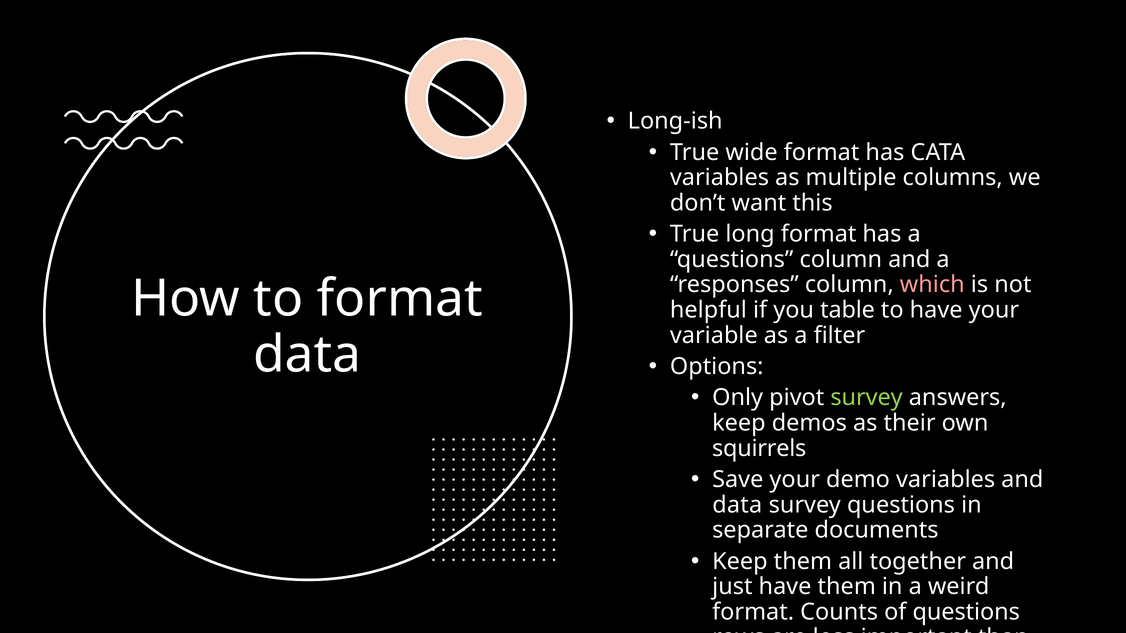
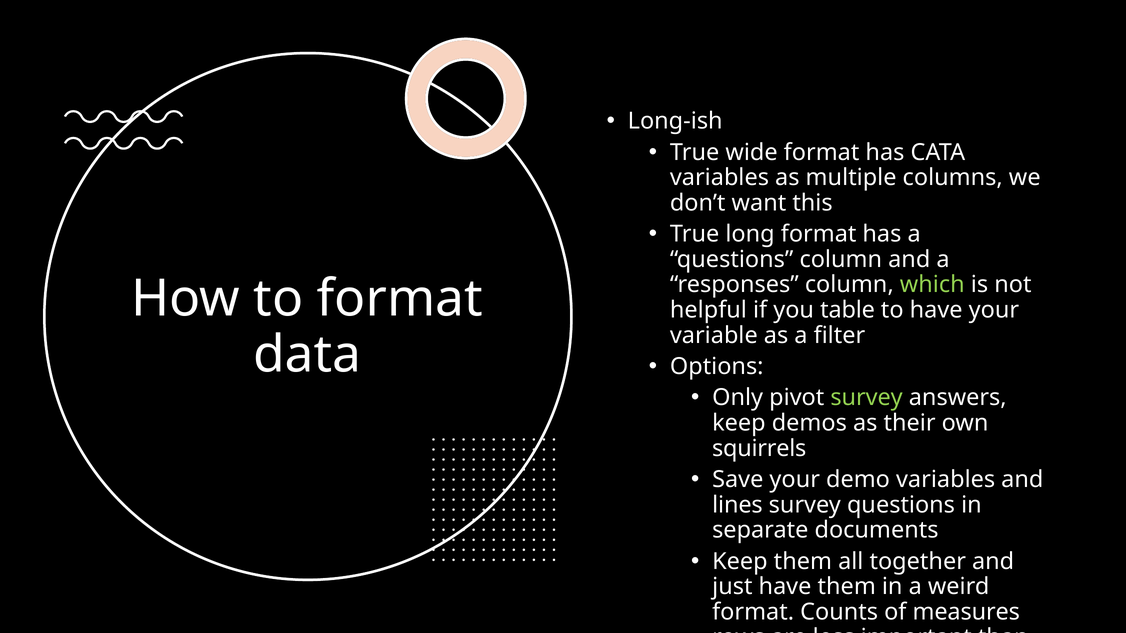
which colour: pink -> light green (932, 285)
data: data -> lines (737, 505)
of questions: questions -> measures (966, 612)
